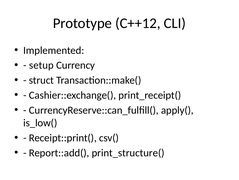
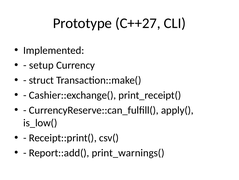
C++12: C++12 -> C++27 (138, 23)
print_structure(: print_structure( -> print_warnings( (128, 152)
